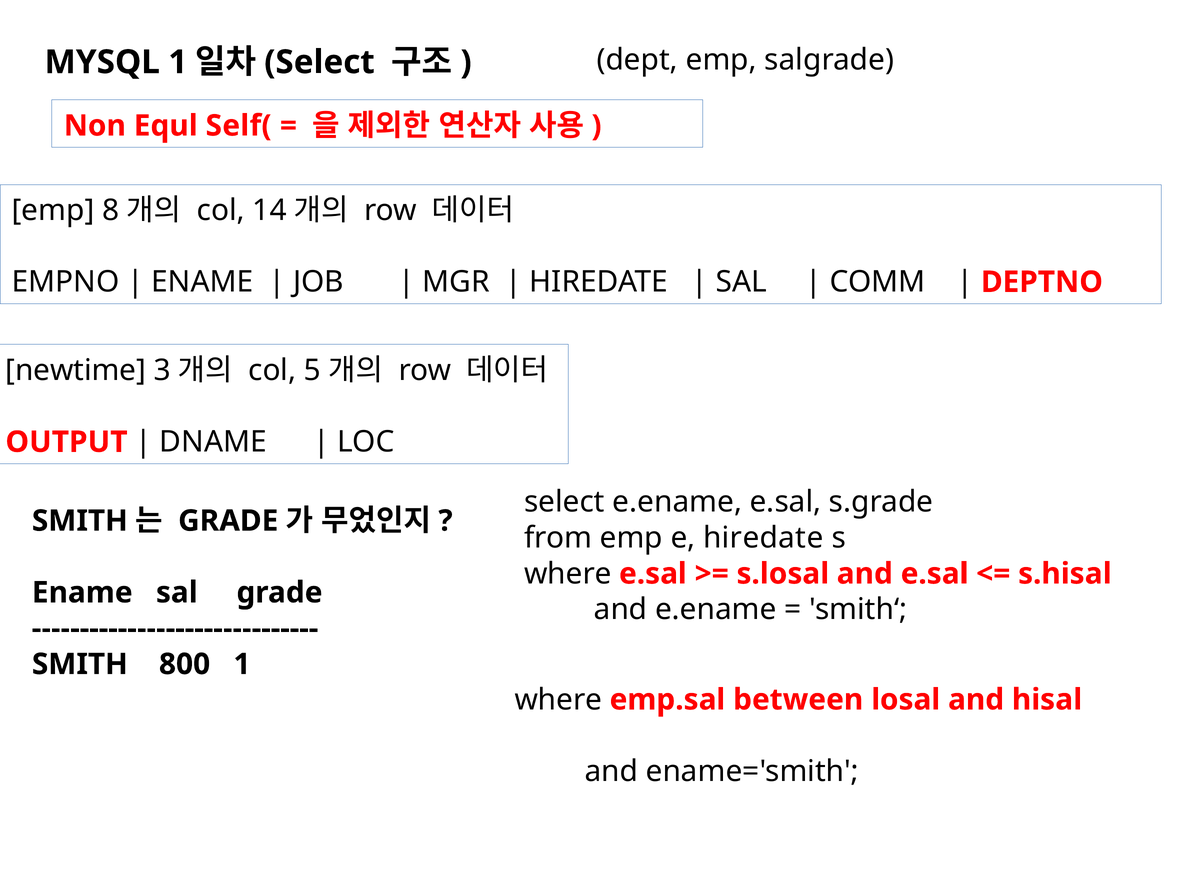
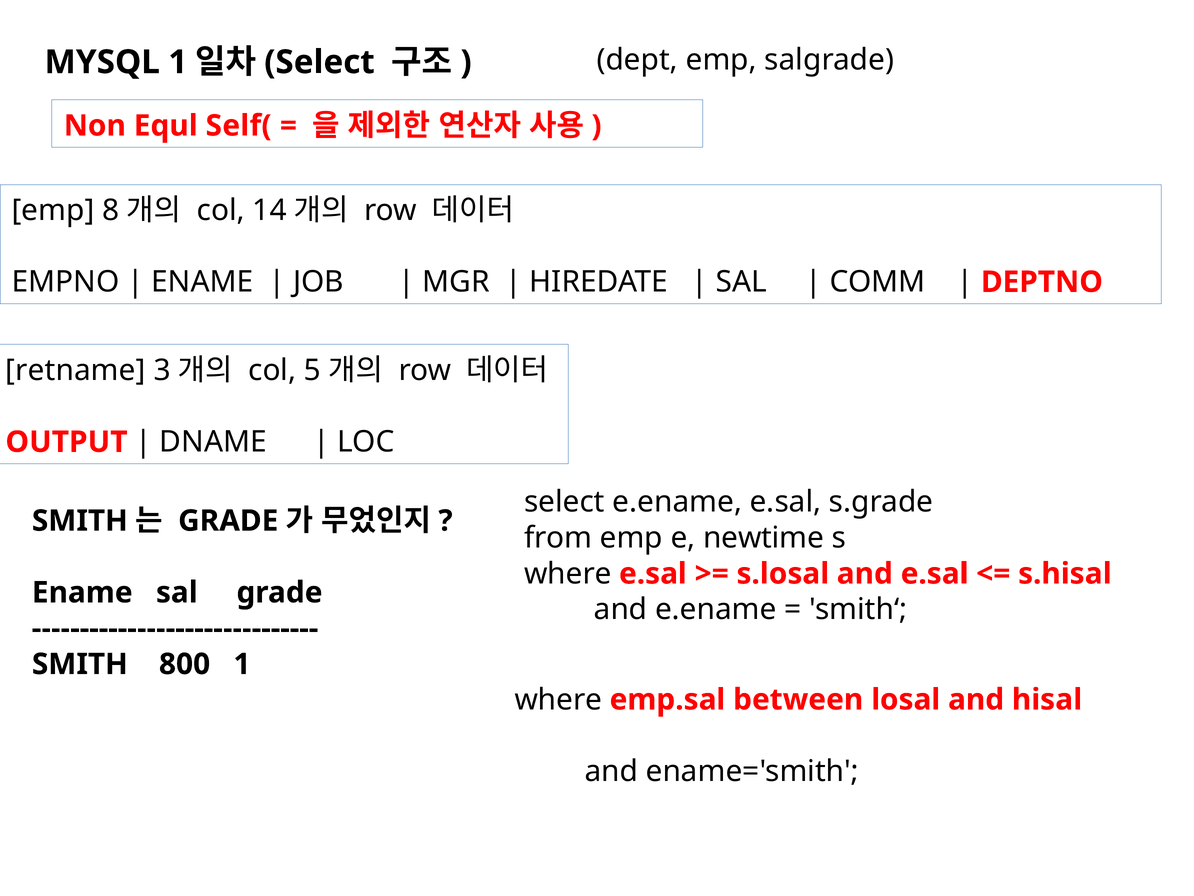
newtime: newtime -> retname (76, 370)
e hiredate: hiredate -> newtime (764, 538)
